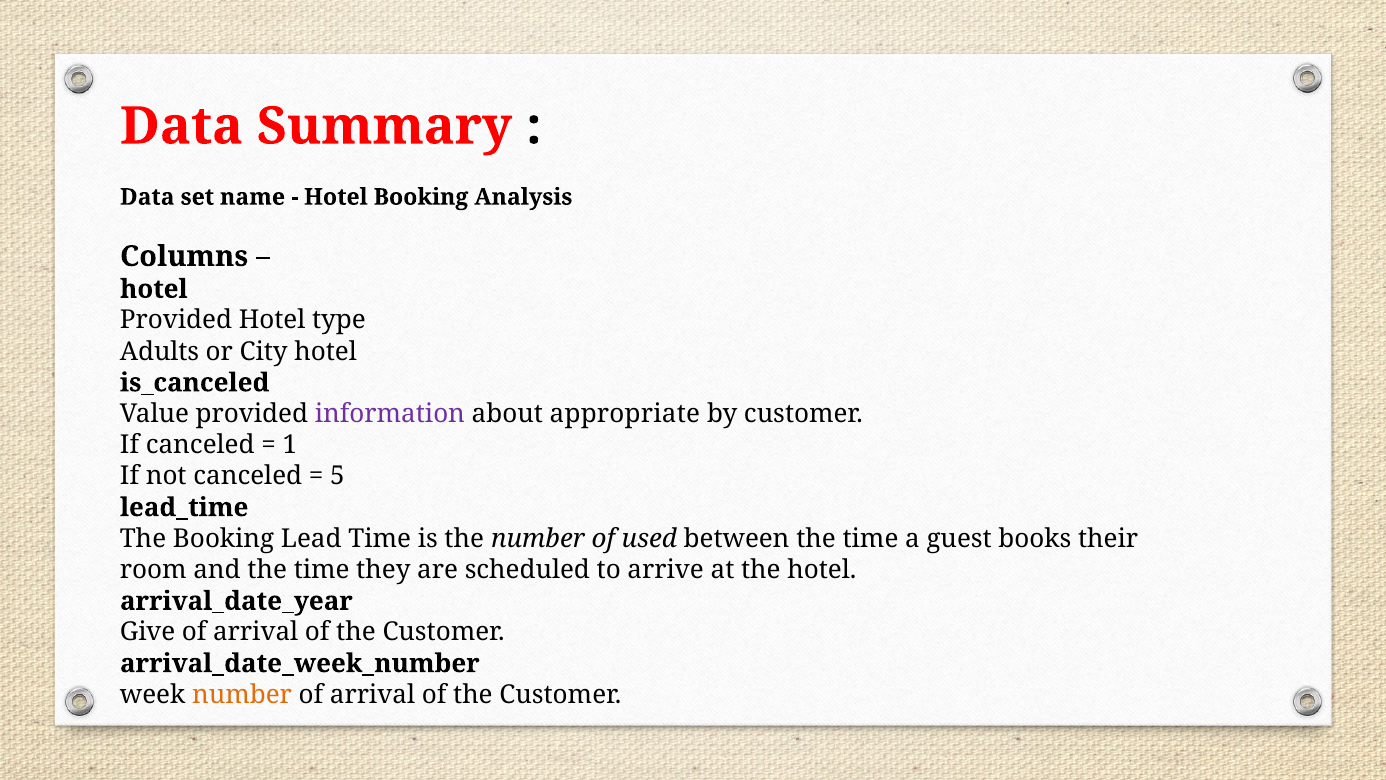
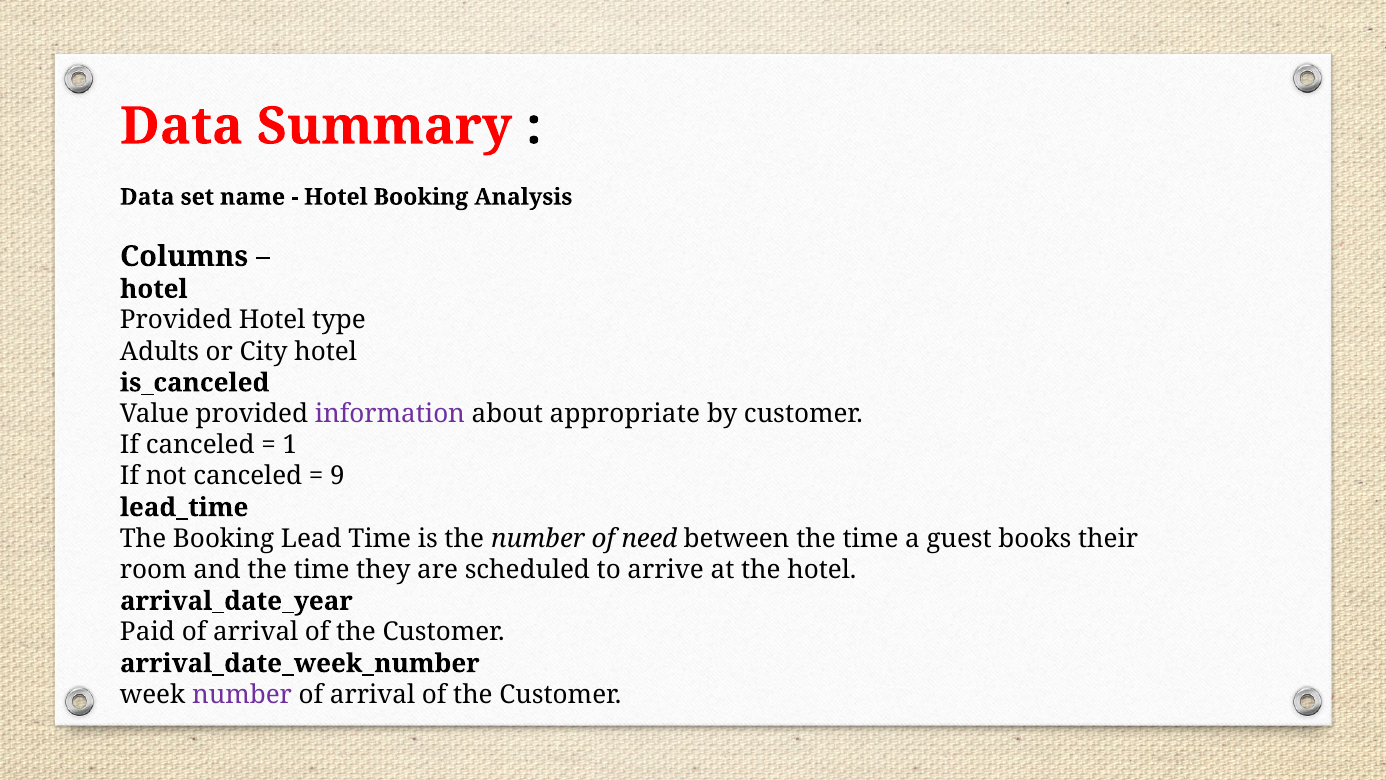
5: 5 -> 9 (337, 476)
used: used -> need (649, 539)
Give: Give -> Paid (147, 632)
number colour: orange -> purple (242, 694)
